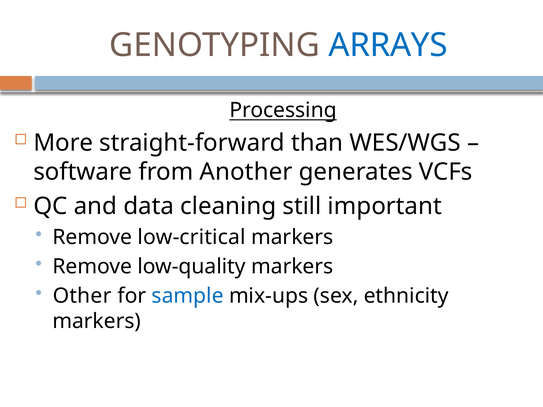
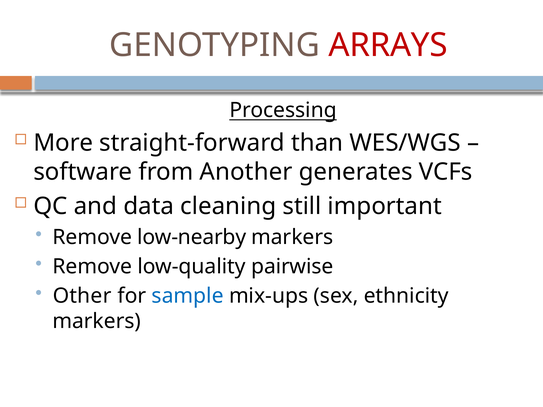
ARRAYS colour: blue -> red (388, 45)
low-critical: low-critical -> low-nearby (192, 237)
low-quality markers: markers -> pairwise (292, 267)
